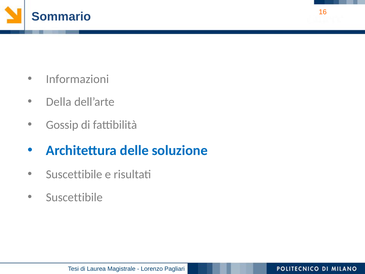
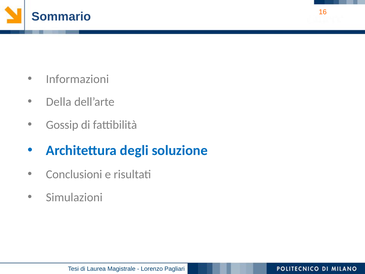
delle: delle -> degli (134, 150)
Suscettibile: Suscettibile -> Conclusioni (74, 174)
Suscettibile: Suscettibile -> Simulazioni (74, 197)
